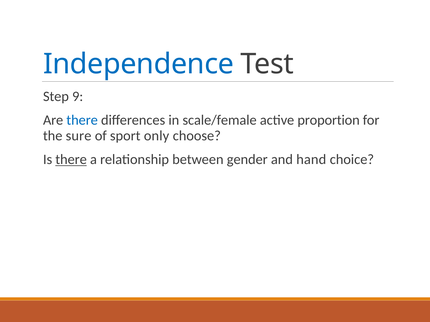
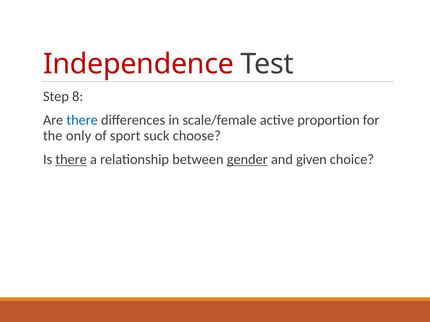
Independence colour: blue -> red (139, 64)
9: 9 -> 8 (78, 97)
sure: sure -> only (79, 136)
only: only -> suck (157, 136)
gender underline: none -> present (247, 160)
hand: hand -> given (311, 160)
